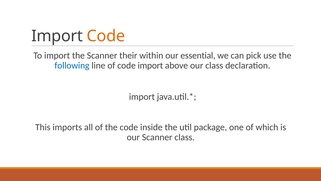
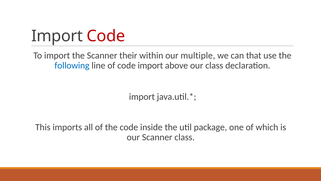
Code colour: orange -> red (106, 36)
essential: essential -> multiple (198, 55)
pick: pick -> that (254, 55)
